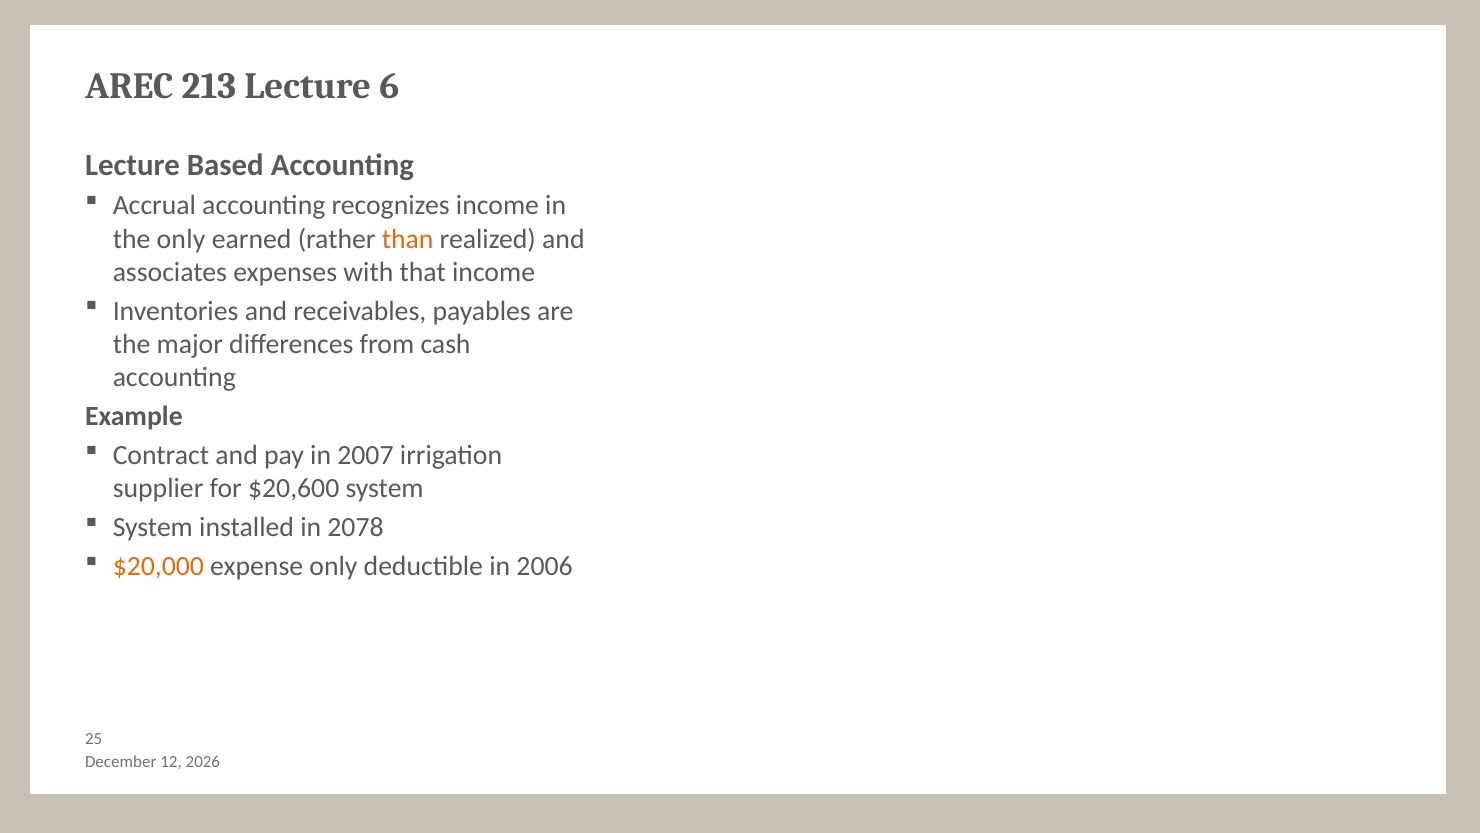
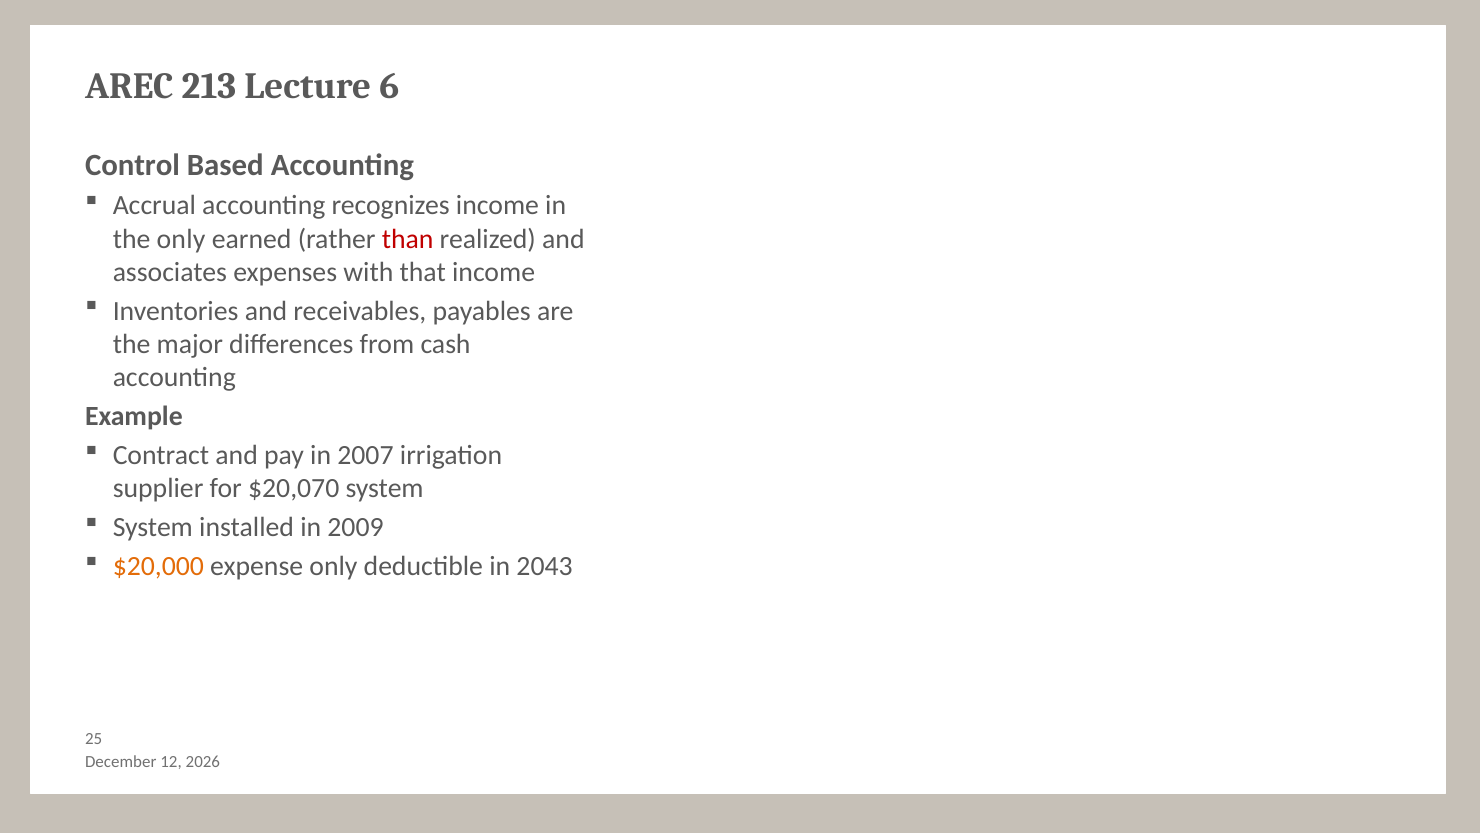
Lecture: Lecture -> Control (133, 165)
than colour: orange -> red (408, 239)
$20,600: $20,600 -> $20,070 (294, 489)
2078: 2078 -> 2009 (356, 527)
2006: 2006 -> 2043 (545, 566)
